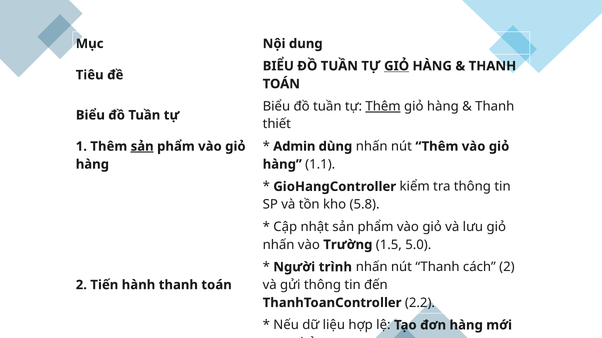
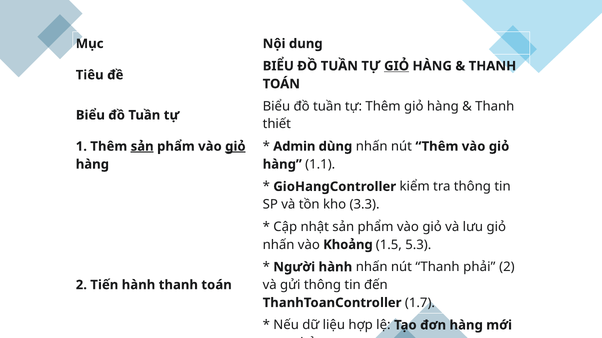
Thêm underline: present -> none (383, 106)
giỏ underline: none -> present (235, 147)
5.8: 5.8 -> 3.3 (365, 205)
Trường: Trường -> Khoảng (348, 245)
5.0: 5.0 -> 5.3 (418, 245)
Người trình: trình -> hành (335, 267)
cách: cách -> phải (479, 267)
2.2: 2.2 -> 1.7 (420, 303)
